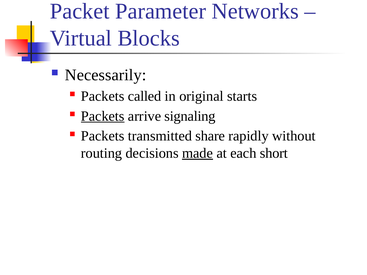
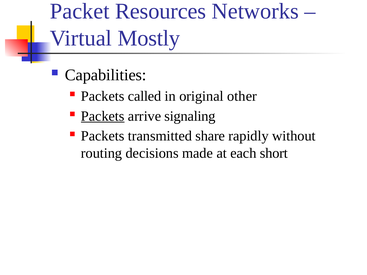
Parameter: Parameter -> Resources (161, 11)
Blocks: Blocks -> Mostly (149, 38)
Necessarily: Necessarily -> Capabilities (106, 75)
starts: starts -> other (242, 96)
made underline: present -> none (198, 153)
